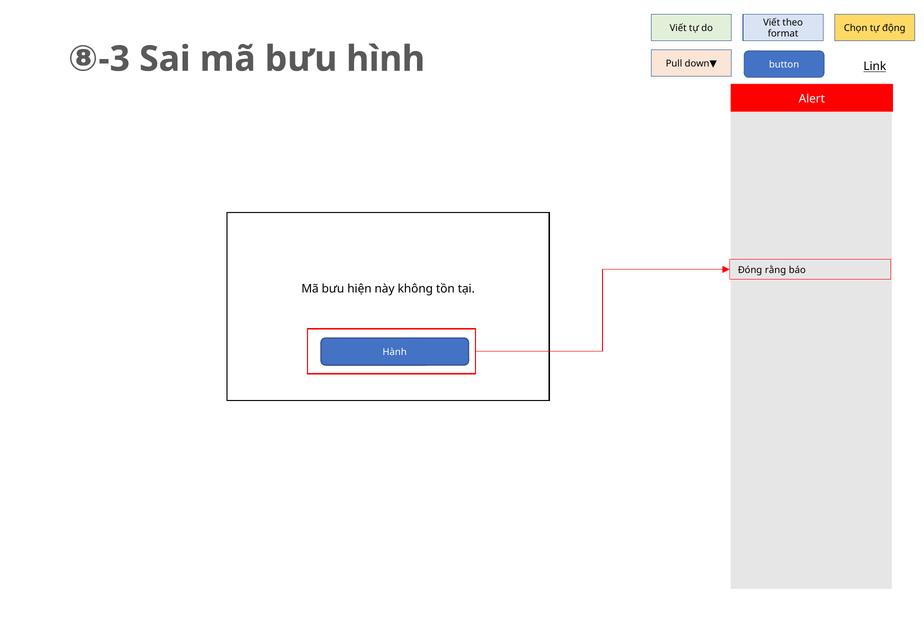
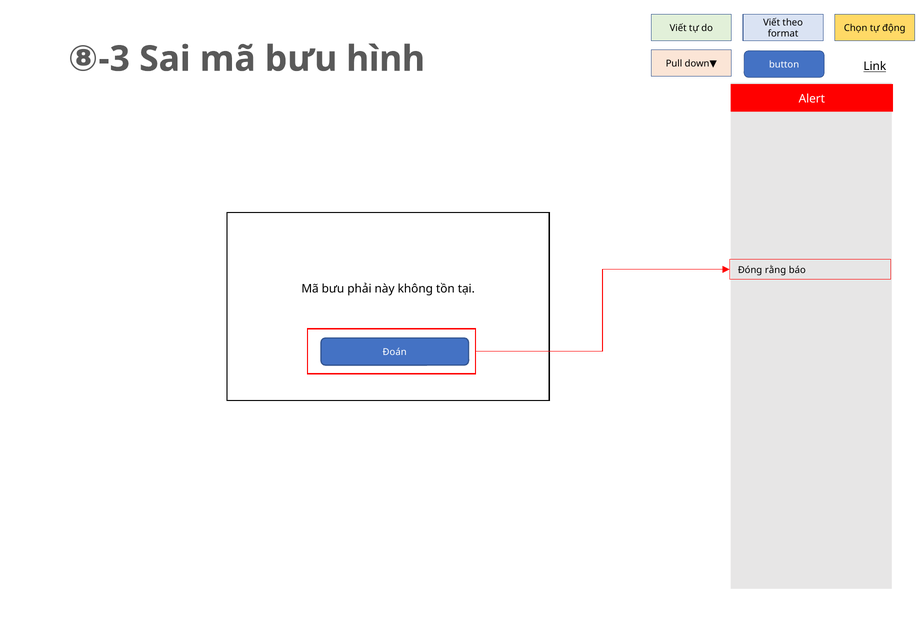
hiện: hiện -> phải (359, 289)
Hành: Hành -> Đoán (395, 352)
